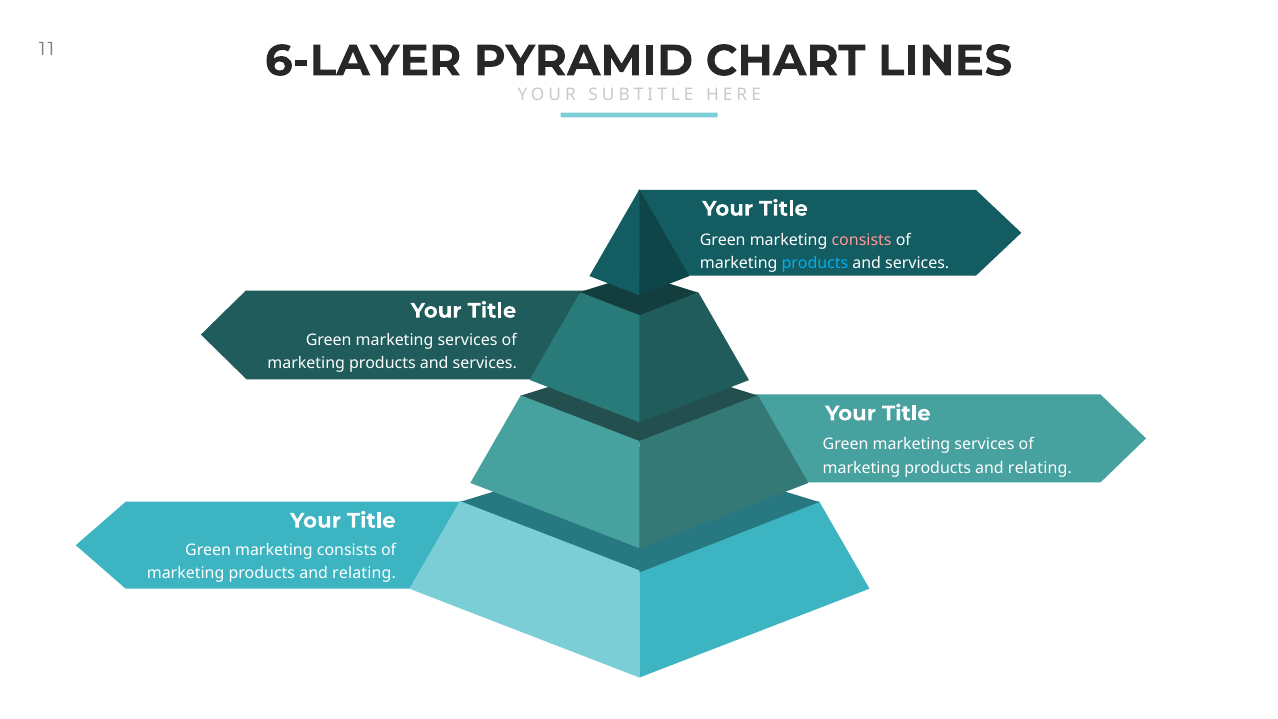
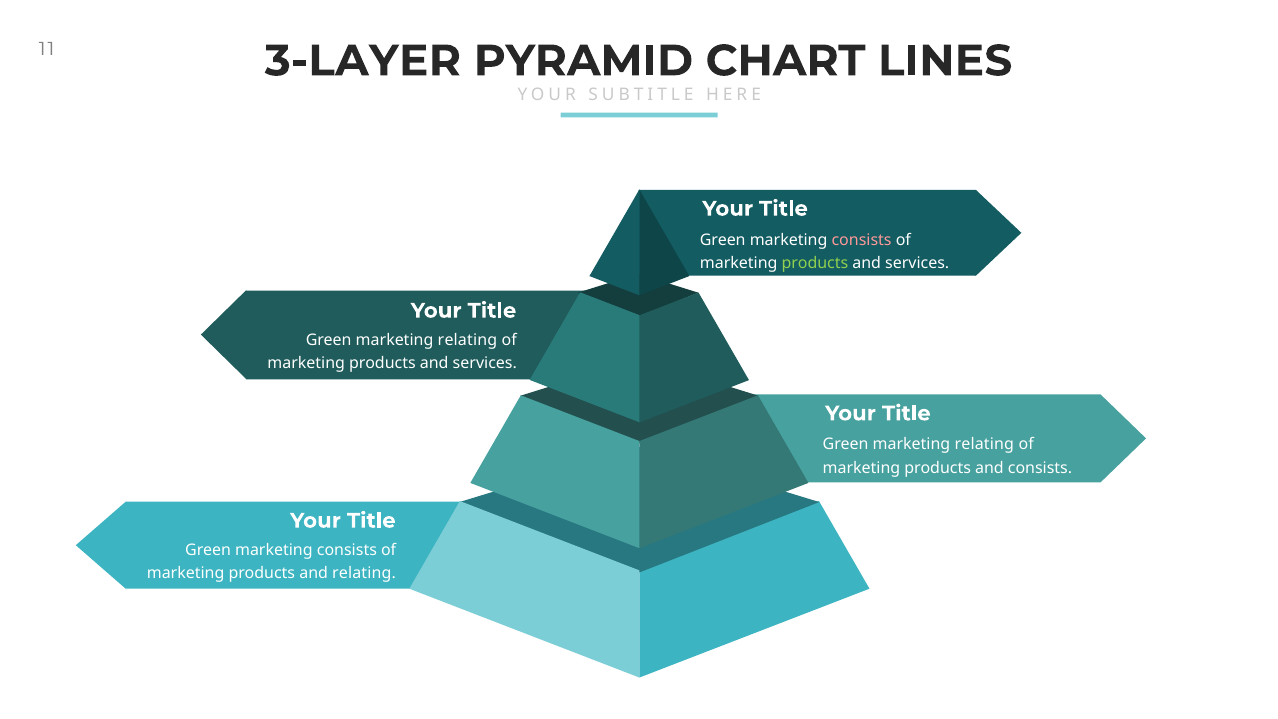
6-LAYER: 6-LAYER -> 3-LAYER (363, 61)
products colour: light blue -> light green (815, 263)
services: services -> relating (467, 340)
services: services -> relating (984, 445)
relating: relating -> consists (1040, 468)
